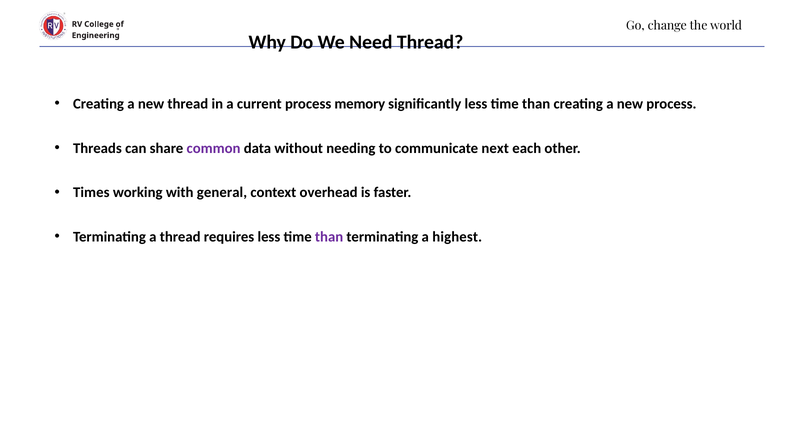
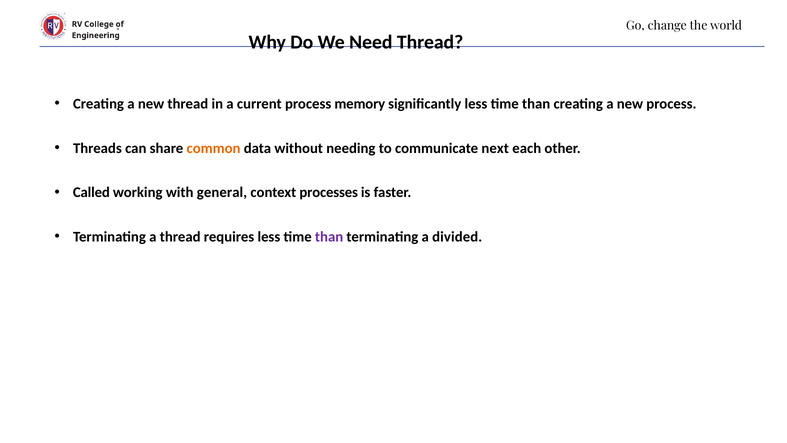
common colour: purple -> orange (214, 148)
Times: Times -> Called (91, 192)
overhead: overhead -> processes (329, 192)
highest: highest -> divided (457, 237)
